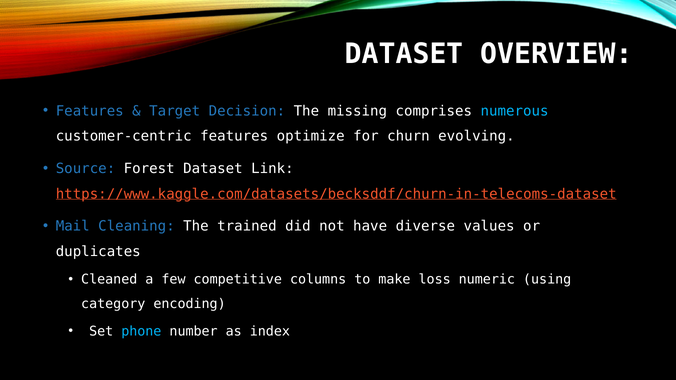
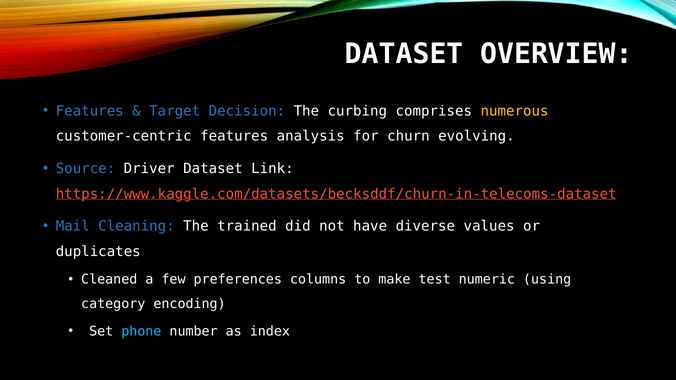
missing: missing -> curbing (357, 111)
numerous colour: light blue -> yellow (515, 111)
optimize: optimize -> analysis (311, 136)
Forest: Forest -> Driver (149, 169)
competitive: competitive -> preferences (238, 280)
loss: loss -> test (435, 280)
